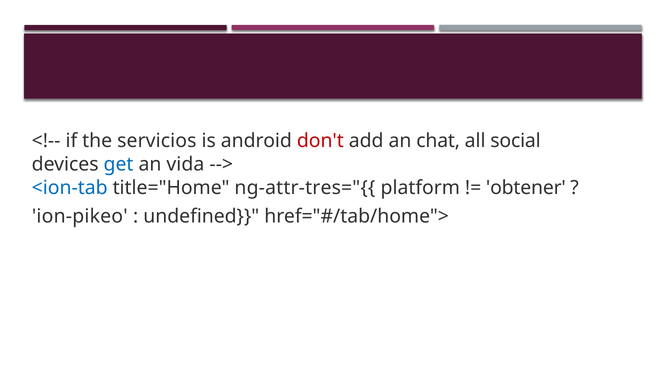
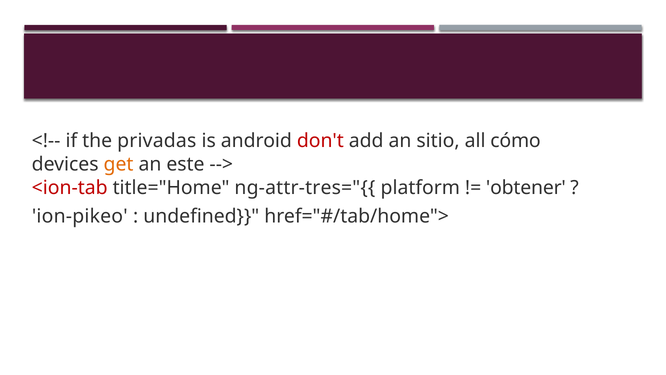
servicios: servicios -> privadas (157, 141)
chat: chat -> sitio (438, 141)
social: social -> cómo (516, 141)
get colour: blue -> orange (119, 164)
vida: vida -> este (185, 164)
<ion-tab colour: blue -> red (70, 187)
